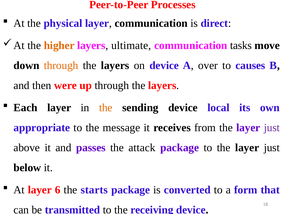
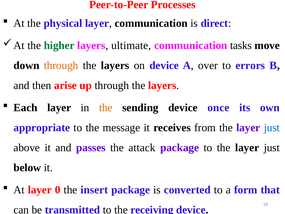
higher colour: orange -> green (59, 45)
causes: causes -> errors (250, 65)
were: were -> arise (65, 85)
local: local -> once (218, 108)
just colour: purple -> blue (272, 127)
6: 6 -> 0 (58, 190)
starts: starts -> insert (94, 190)
